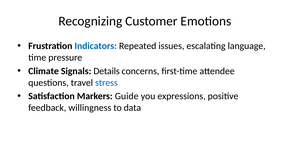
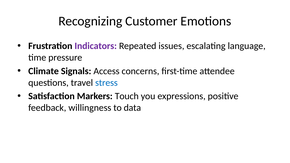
Indicators colour: blue -> purple (96, 46)
Details: Details -> Access (106, 71)
Guide: Guide -> Touch (127, 96)
